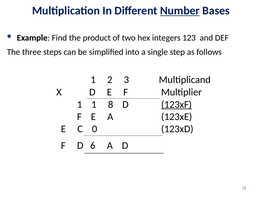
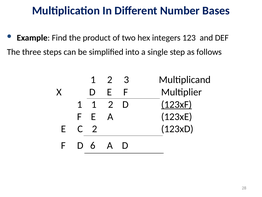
Number underline: present -> none (180, 11)
1 1 8: 8 -> 2 (111, 104)
C 0: 0 -> 2 (95, 129)
